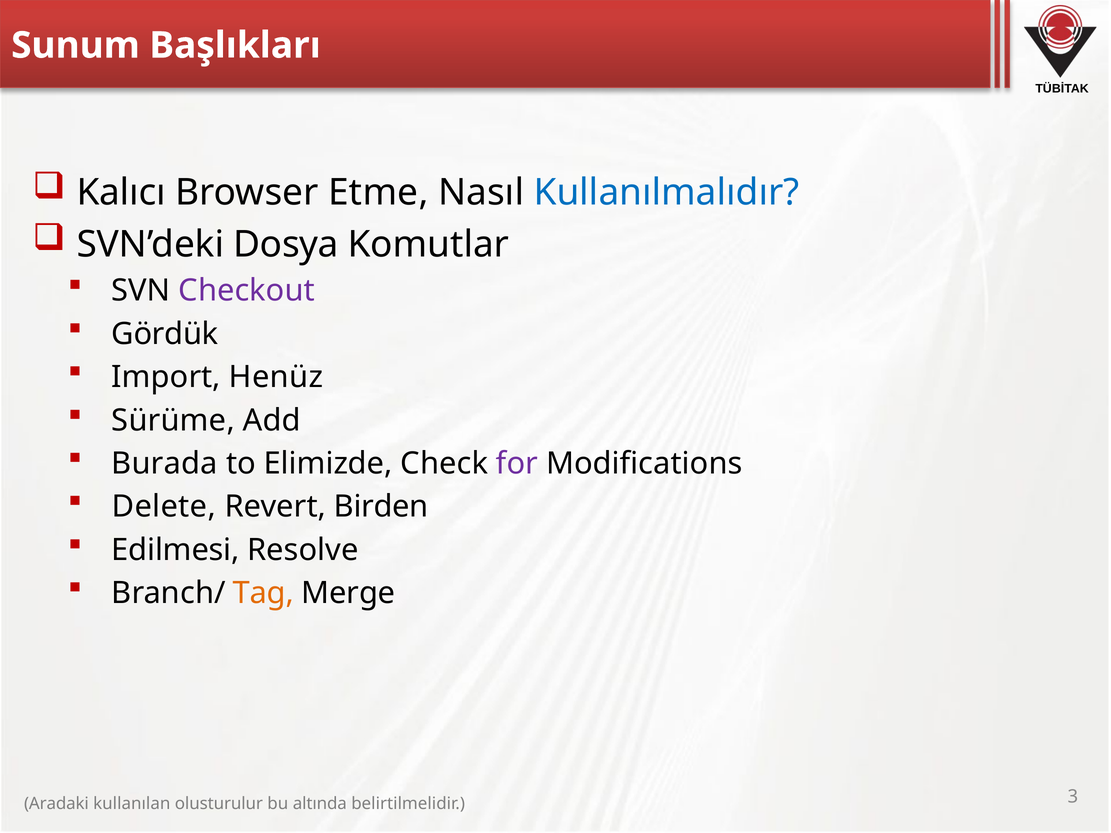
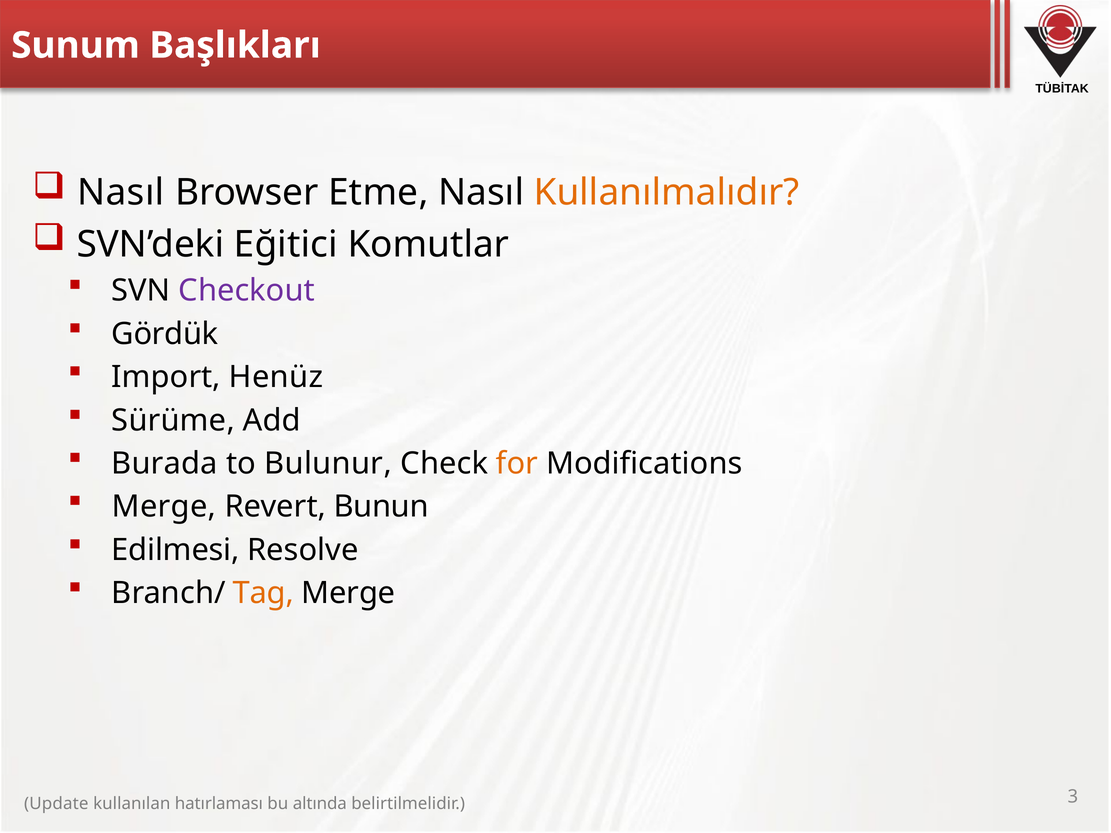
Kalıcı: Kalıcı -> Nasıl (121, 193)
Kullanılmalıdır colour: blue -> orange (667, 193)
Dosya: Dosya -> Eğitici (286, 244)
Elimizde: Elimizde -> Bulunur (328, 464)
for colour: purple -> orange (517, 464)
Delete: Delete -> Merge (164, 507)
Birden: Birden -> Bunun (381, 507)
Aradaki: Aradaki -> Update (56, 804)
olusturulur: olusturulur -> hatırlaması (219, 804)
